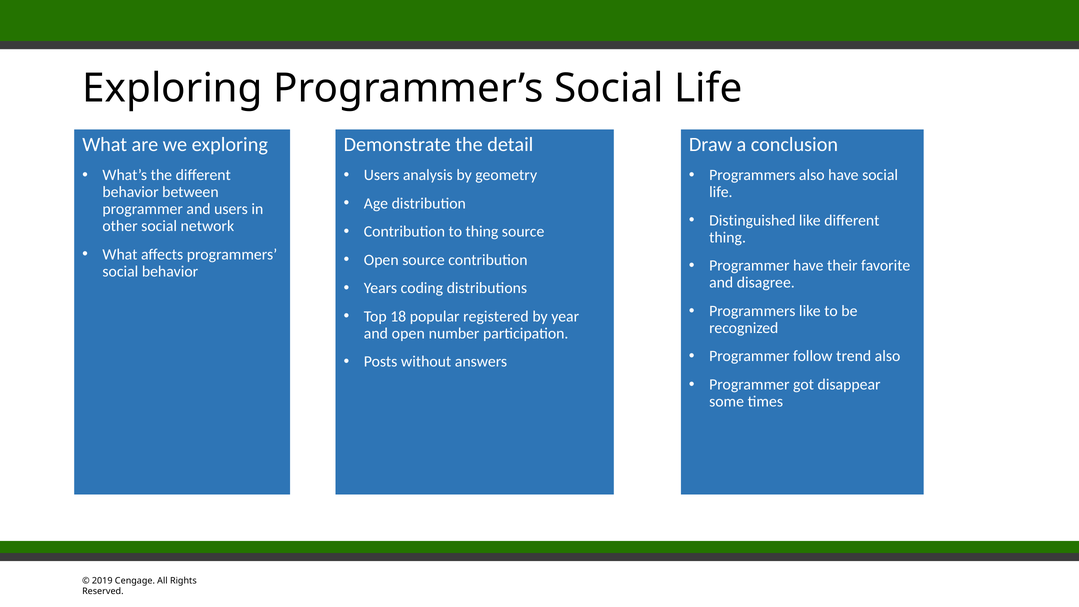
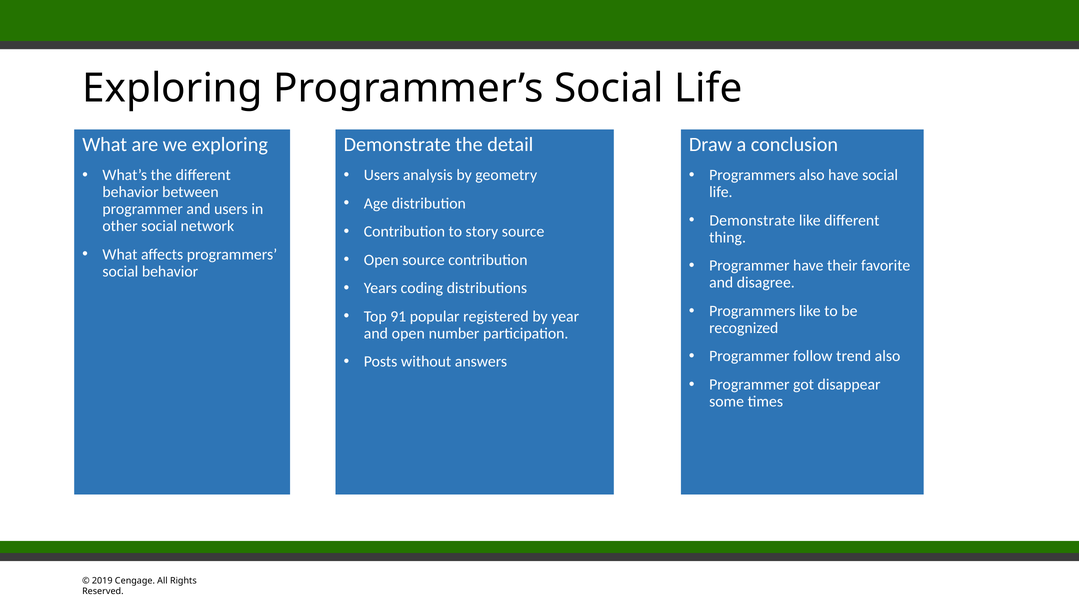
Distinguished: Distinguished -> Demonstrate (752, 220)
to thing: thing -> story (482, 232)
18: 18 -> 91 (398, 316)
